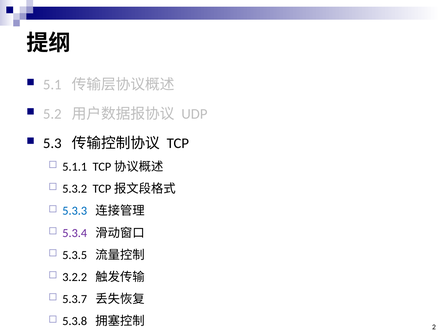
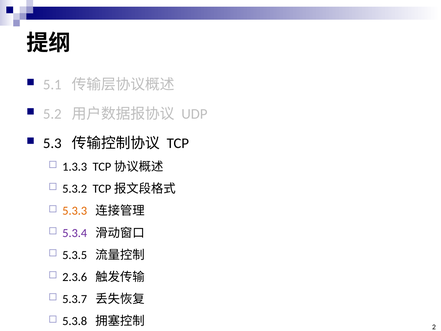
5.1.1: 5.1.1 -> 1.3.3 (75, 167)
5.3.3 colour: blue -> orange (75, 211)
3.2.2: 3.2.2 -> 2.3.6 (75, 277)
